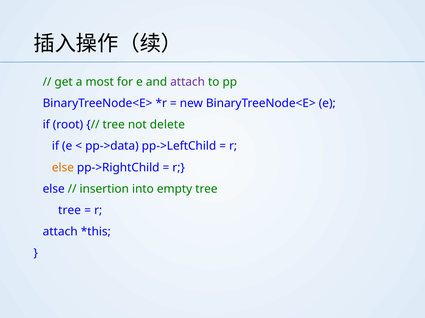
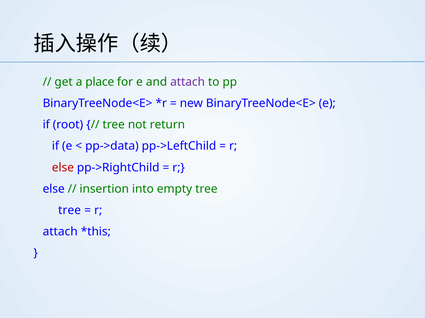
most: most -> place (100, 82)
delete: delete -> return (167, 125)
else colour: orange -> red (63, 168)
